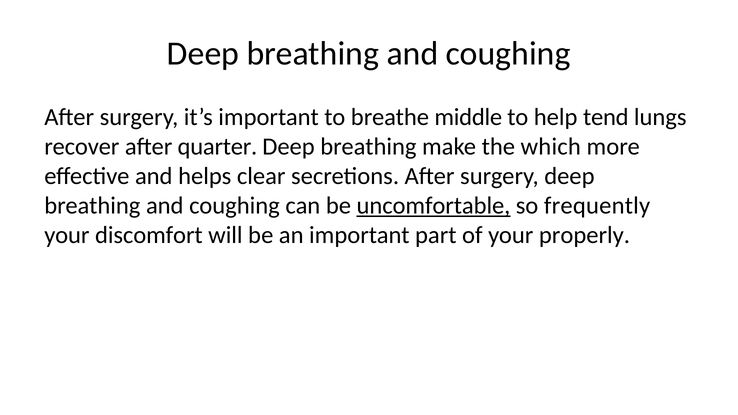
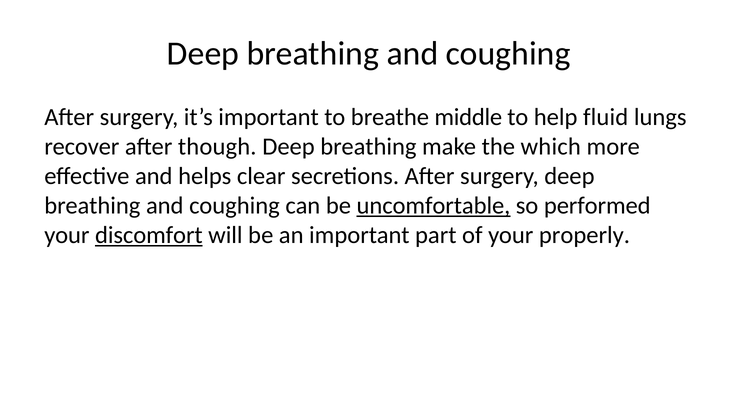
tend: tend -> fluid (606, 117)
quarter: quarter -> though (217, 147)
frequently: frequently -> performed (597, 206)
discomfort underline: none -> present (149, 235)
